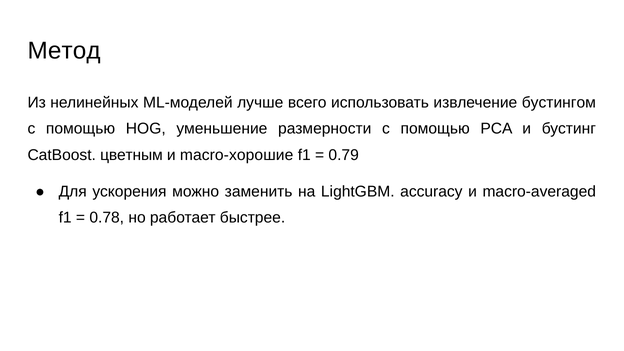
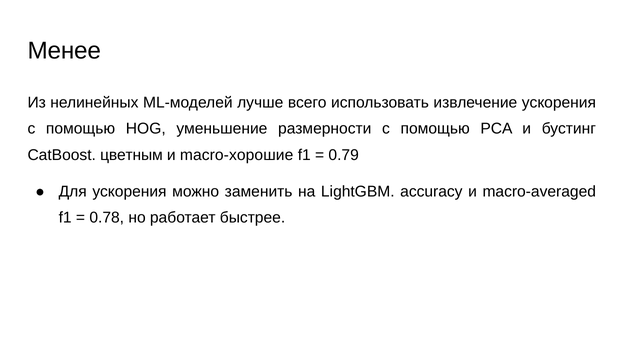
Метод: Метод -> Менее (64, 51)
извлечение бустингом: бустингом -> ускорения (559, 103)
